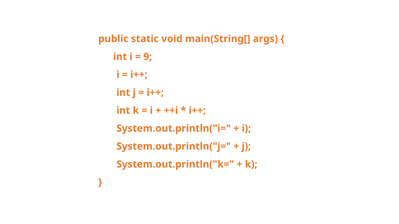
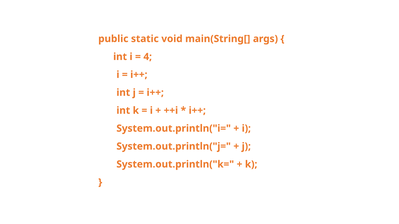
9: 9 -> 4 (148, 57)
